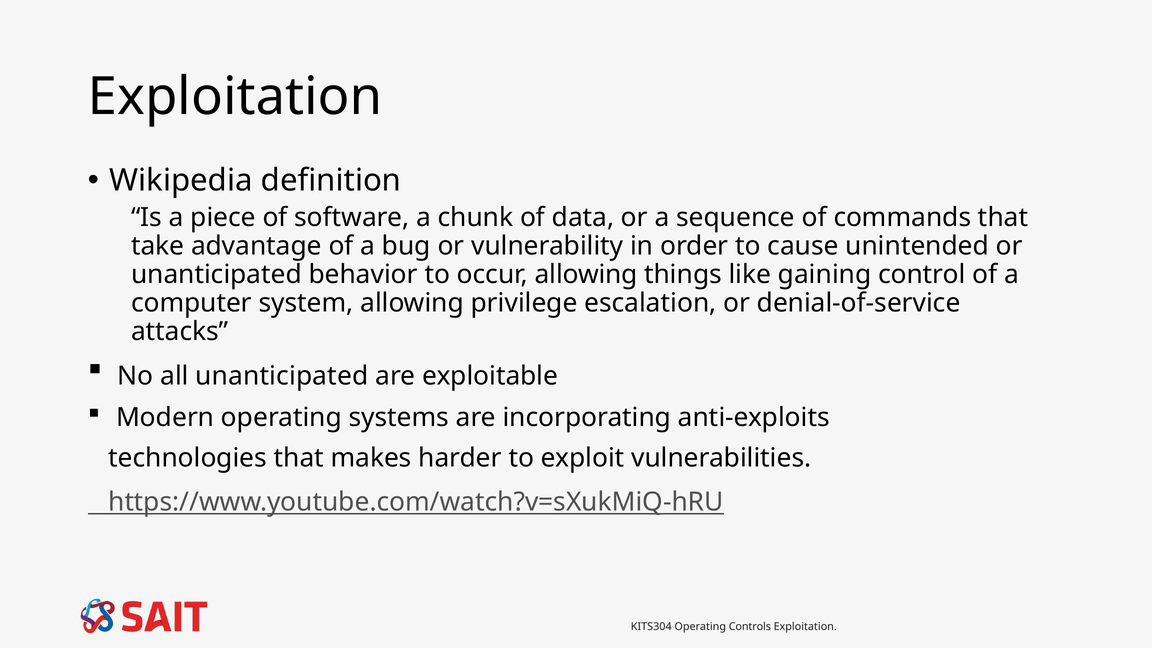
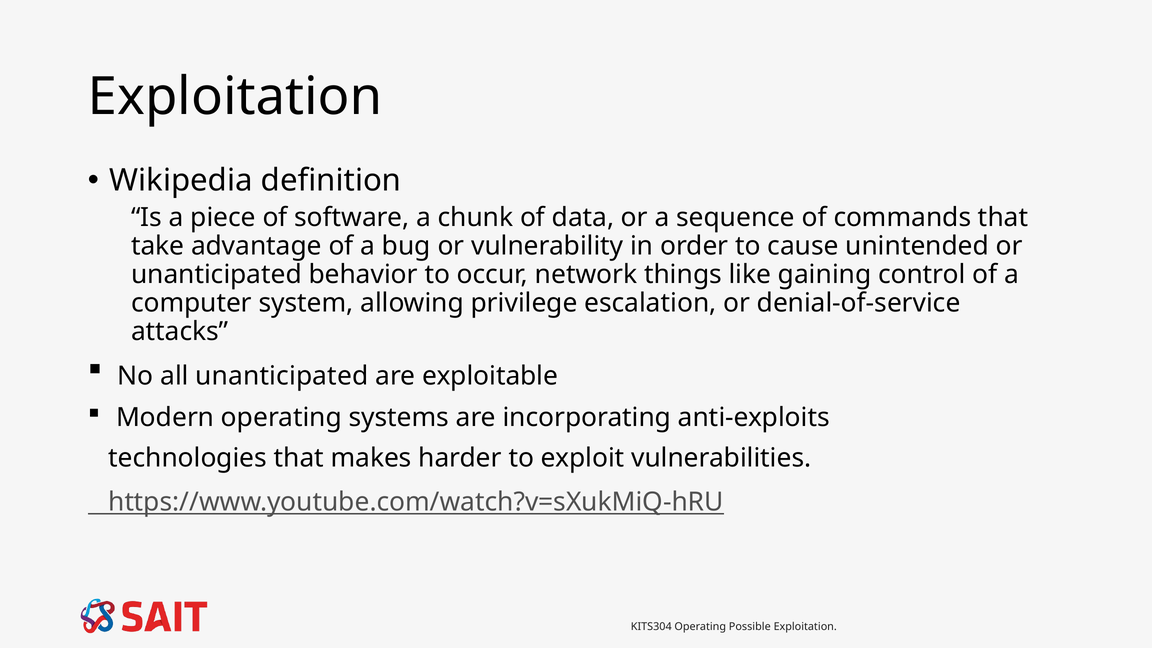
occur allowing: allowing -> network (586, 275)
Controls: Controls -> Possible (750, 626)
